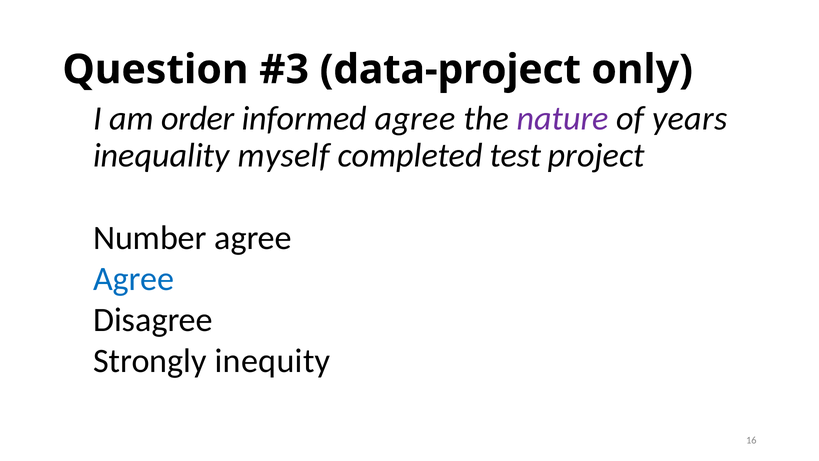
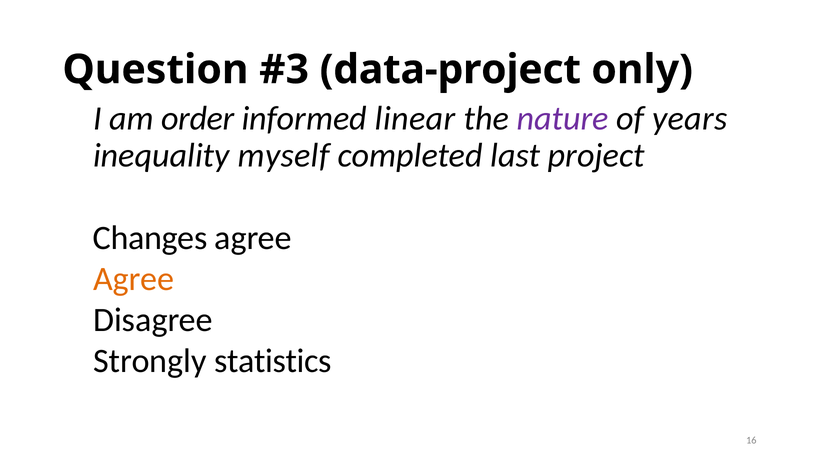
informed agree: agree -> linear (415, 119)
test: test -> last (515, 155)
Number: Number -> Changes (150, 238)
Agree colour: blue -> orange (134, 279)
inequity: inequity -> statistics (273, 361)
